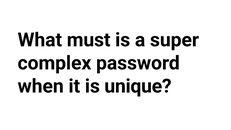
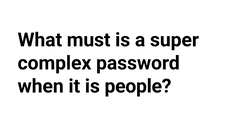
unique: unique -> people (138, 86)
